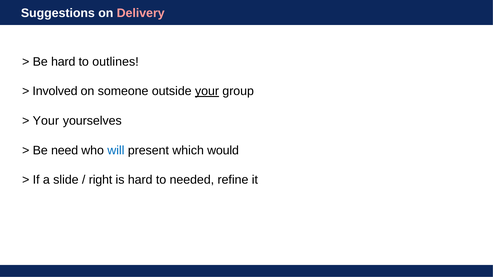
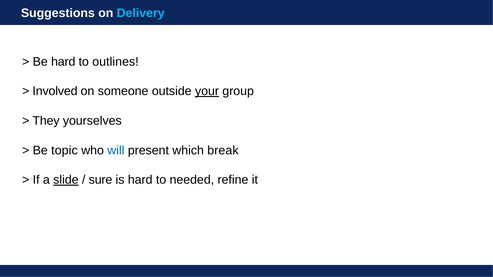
Delivery colour: pink -> light blue (141, 13)
Your: Your -> They (46, 121)
need: need -> topic (64, 150)
would: would -> break (223, 150)
slide underline: none -> present (66, 180)
right: right -> sure (101, 180)
